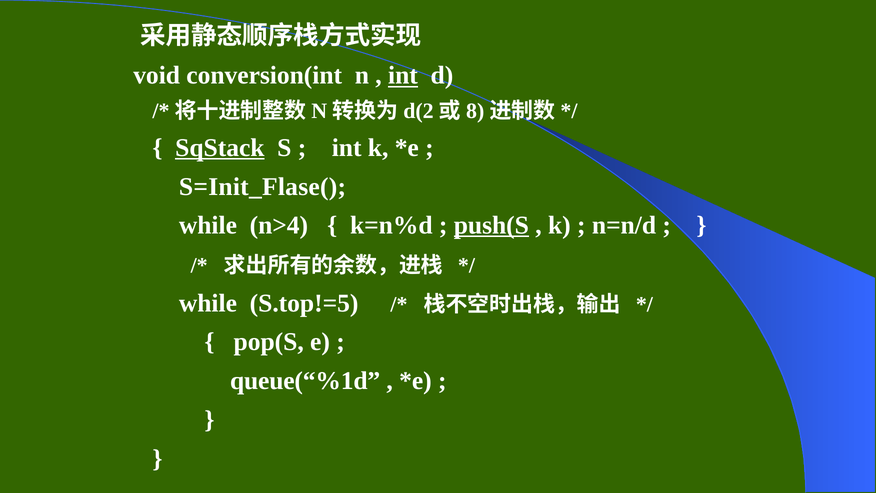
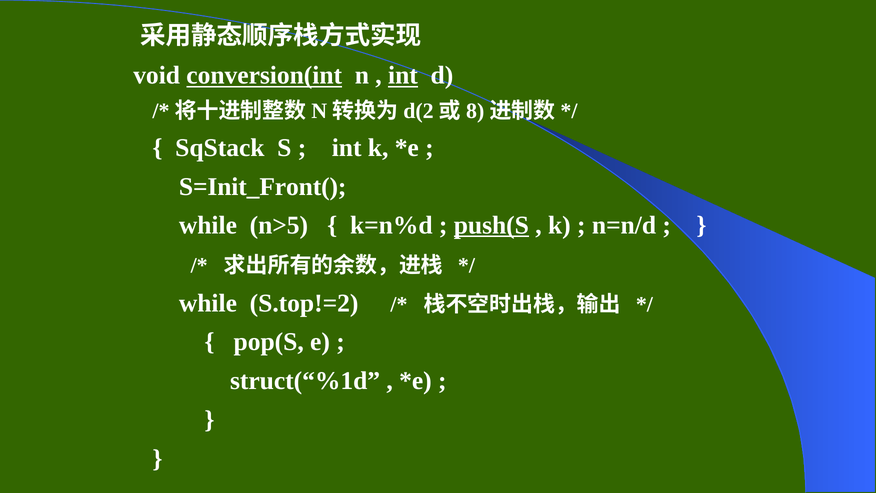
conversion(int underline: none -> present (264, 76)
SqStack underline: present -> none (220, 148)
S=Init_Flase(: S=Init_Flase( -> S=Init_Front( (263, 186)
n>4: n>4 -> n>5 (279, 225)
S.top!=5: S.top!=5 -> S.top!=2 (304, 303)
queue(“%1d: queue(“%1d -> struct(“%1d (305, 381)
